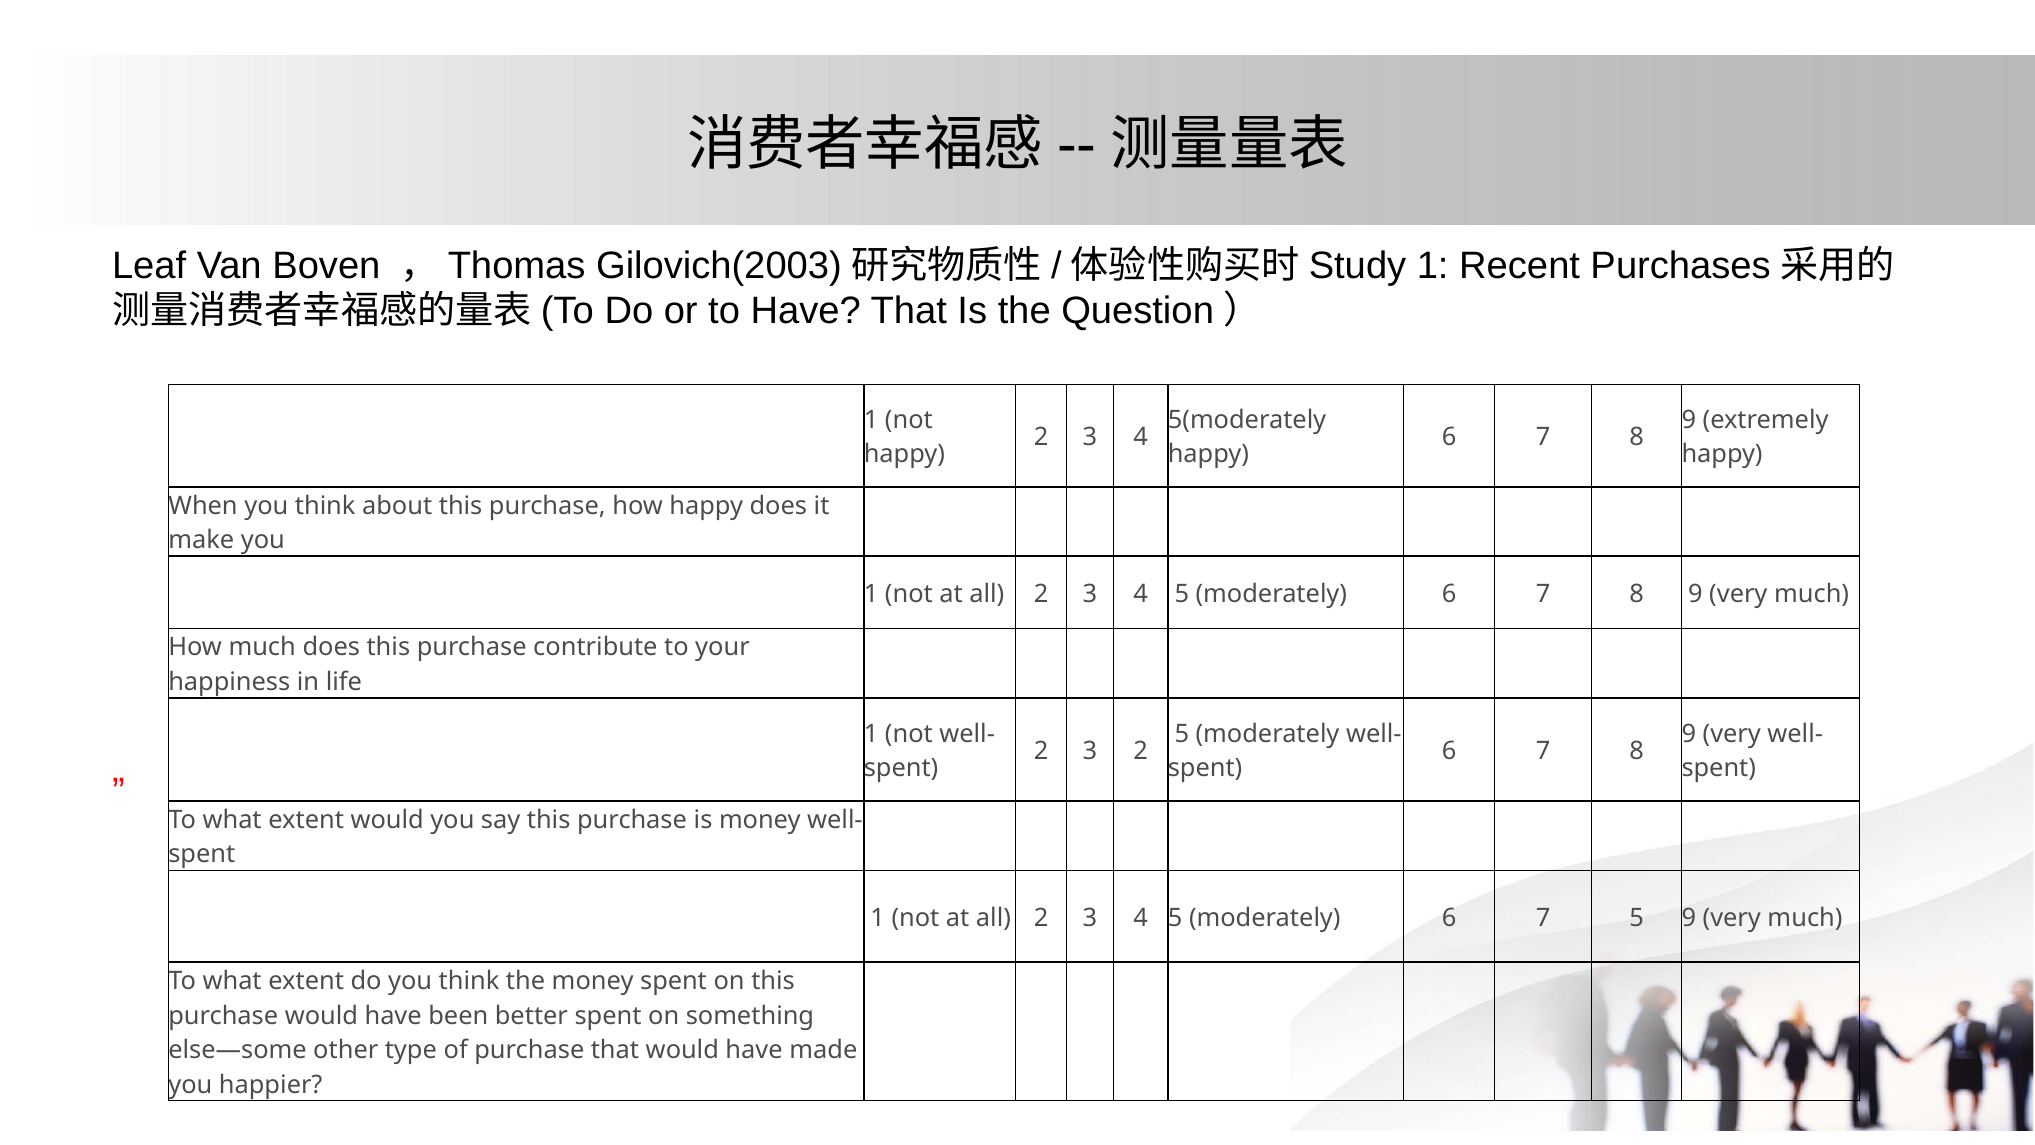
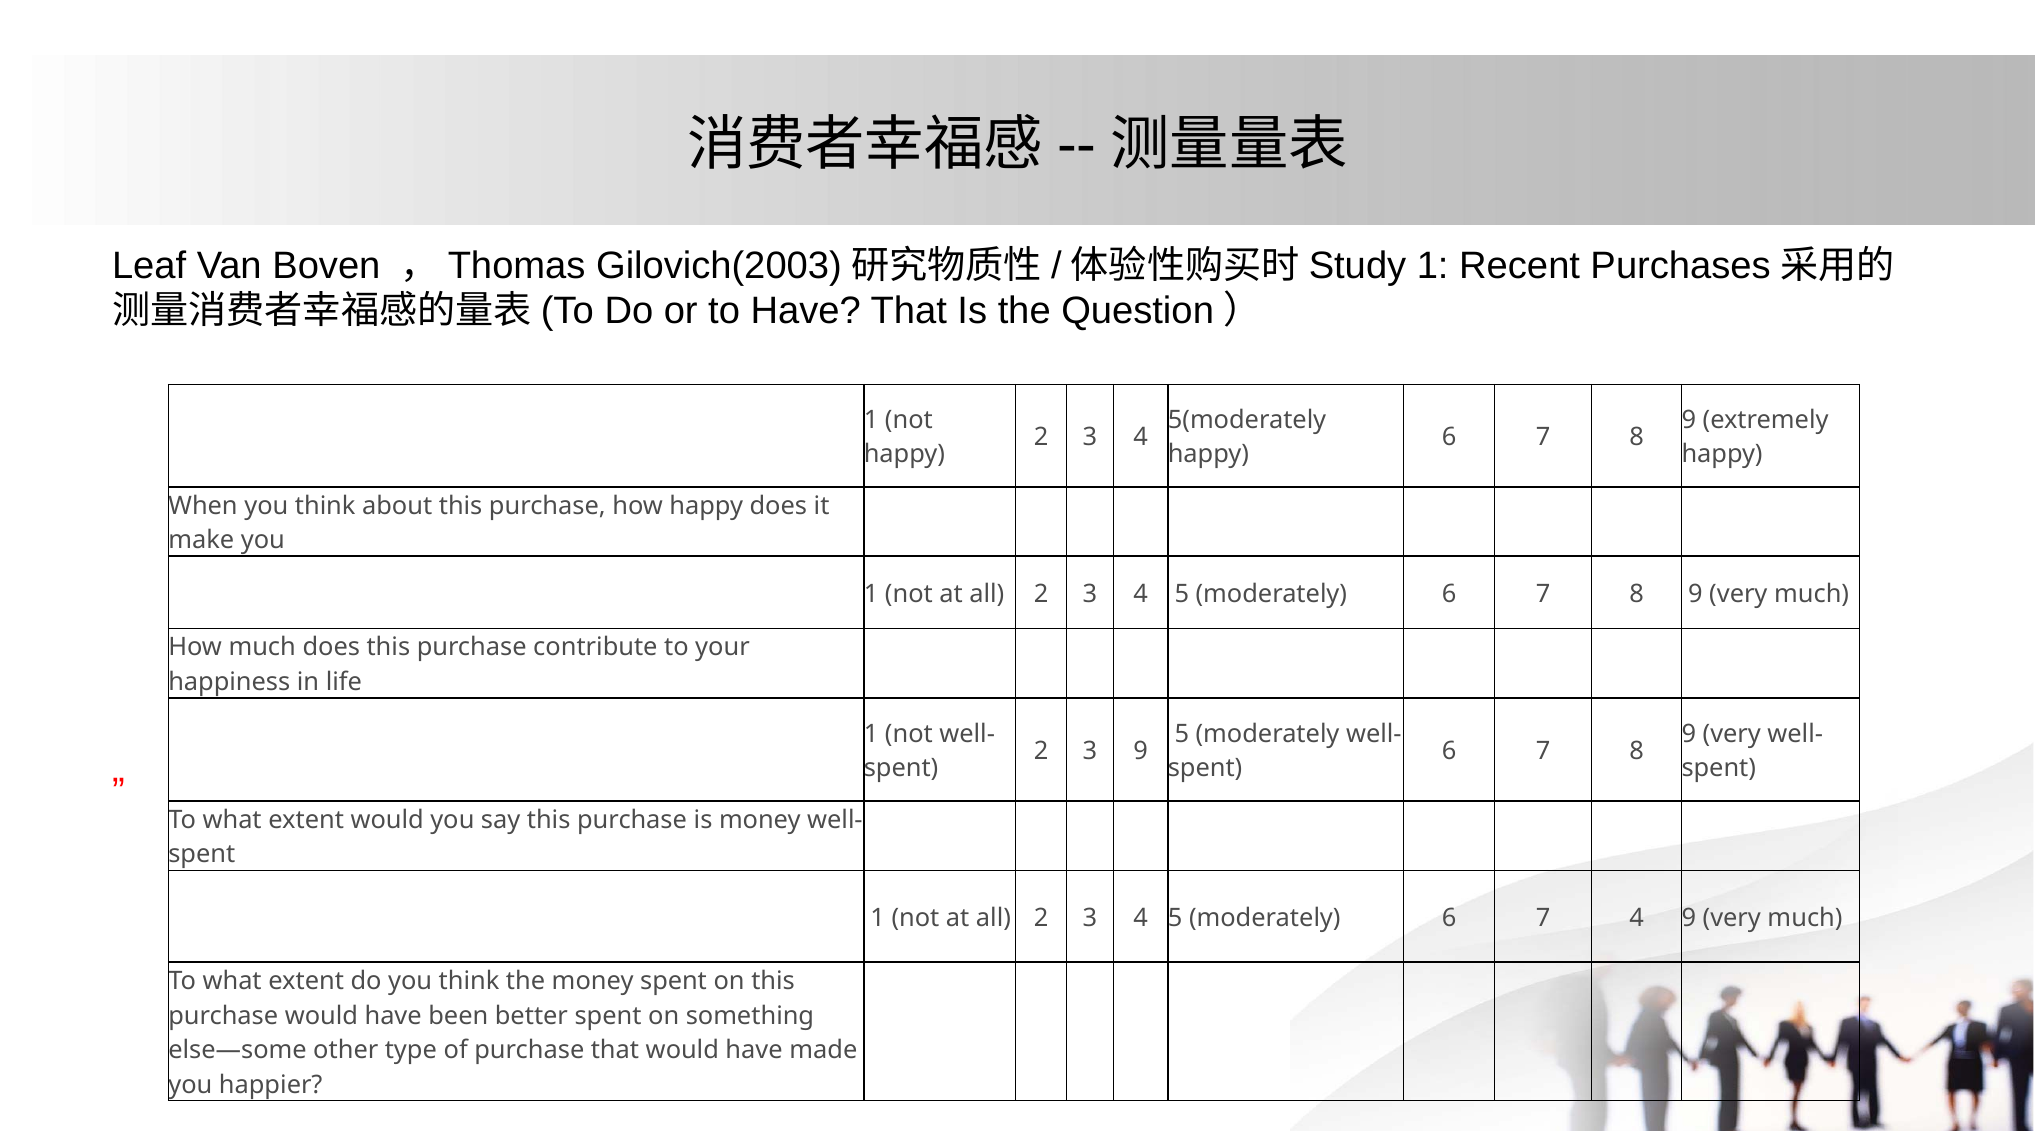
3 2: 2 -> 9 (1141, 751)
7 5: 5 -> 4 (1637, 918)
